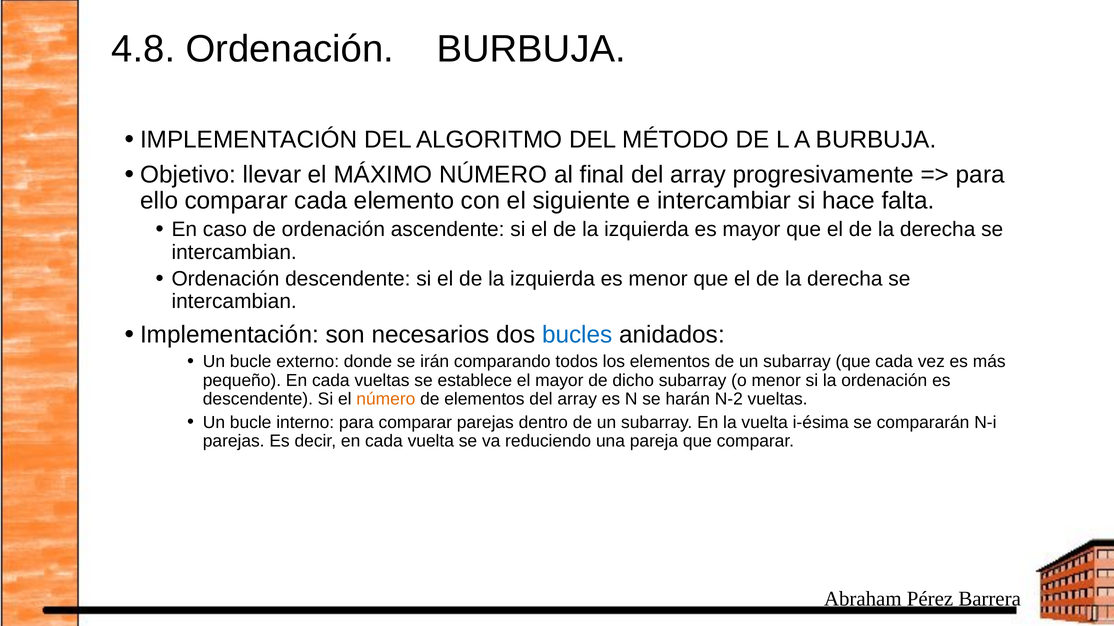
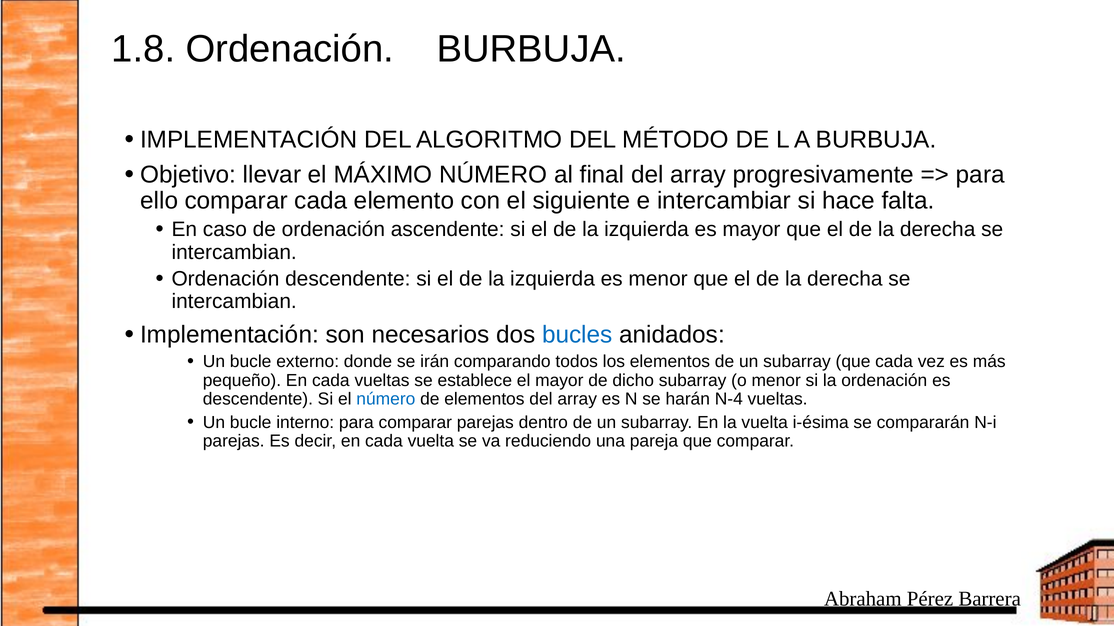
4.8: 4.8 -> 1.8 (143, 49)
número colour: orange -> blue (386, 400)
N-2: N-2 -> N-4 (729, 400)
